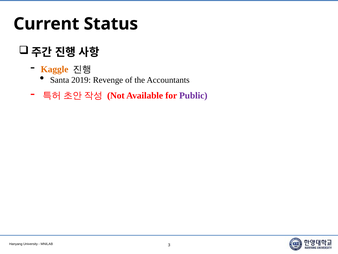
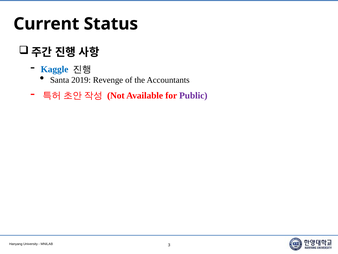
Kaggle colour: orange -> blue (55, 69)
